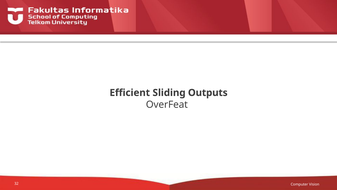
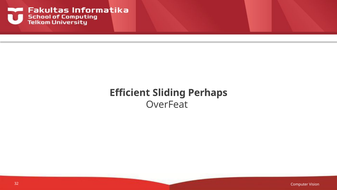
Outputs: Outputs -> Perhaps (208, 93)
